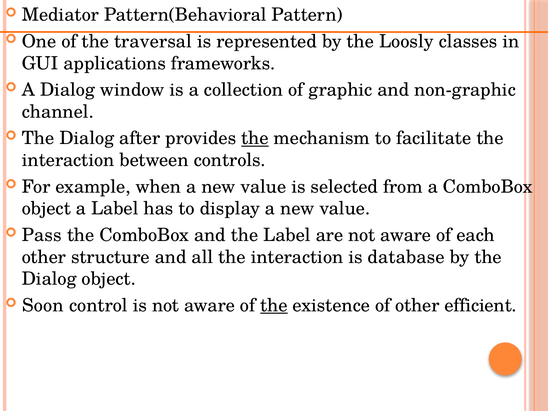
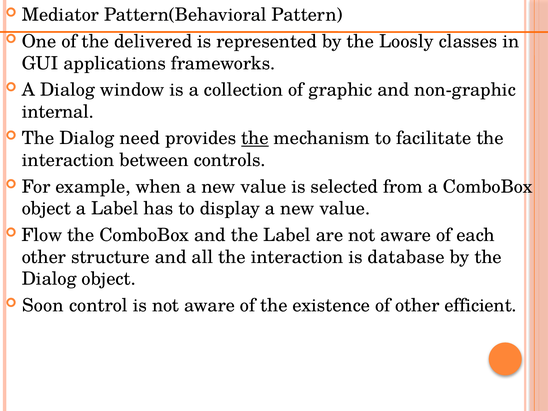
traversal: traversal -> delivered (153, 41)
channel: channel -> internal (58, 112)
after: after -> need (140, 138)
Pass: Pass -> Flow (42, 235)
the underline: present -> none (274, 305)
